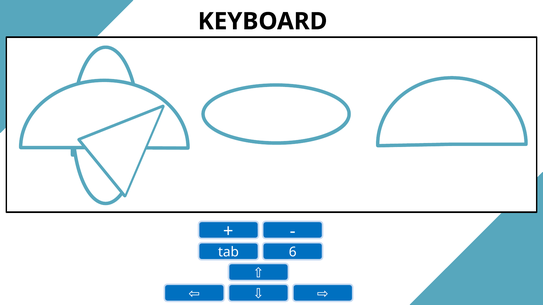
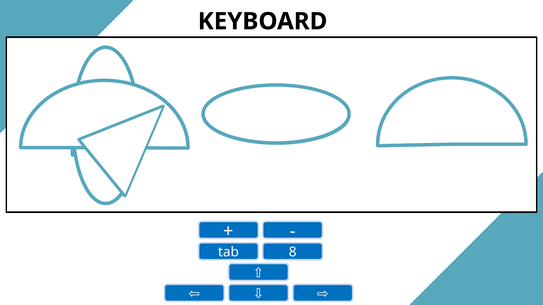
6: 6 -> 8 (293, 253)
